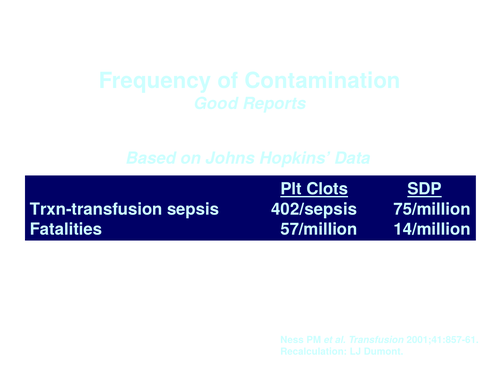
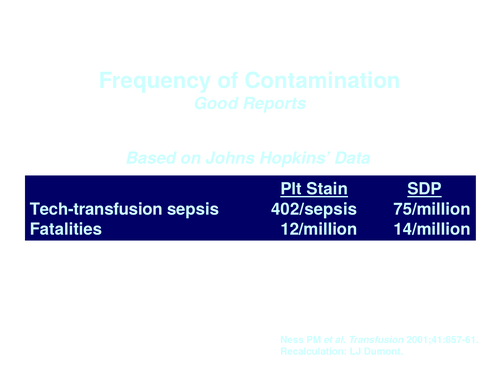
Clots: Clots -> Stain (327, 189)
Trxn-transfusion: Trxn-transfusion -> Tech-transfusion (96, 209)
57/million: 57/million -> 12/million (319, 229)
